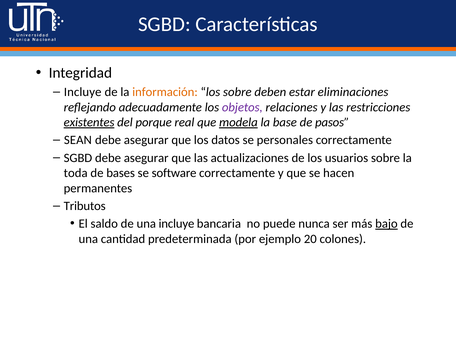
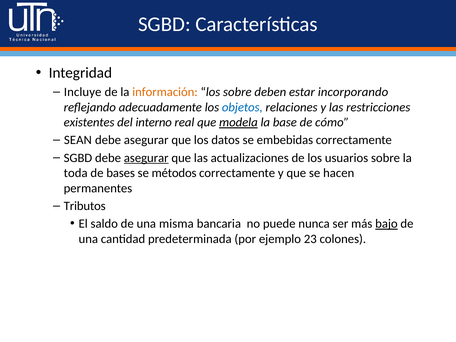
eliminaciones: eliminaciones -> incorporando (353, 92)
objetos colour: purple -> blue (242, 107)
existentes underline: present -> none (89, 122)
porque: porque -> interno (154, 122)
pasos: pasos -> cómo (332, 122)
personales: personales -> embebidas (285, 140)
asegurar underline: none -> present (146, 158)
software: software -> métodos (174, 173)
una incluye: incluye -> misma (176, 224)
20: 20 -> 23 (310, 239)
